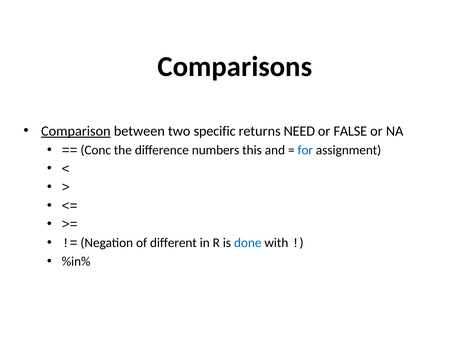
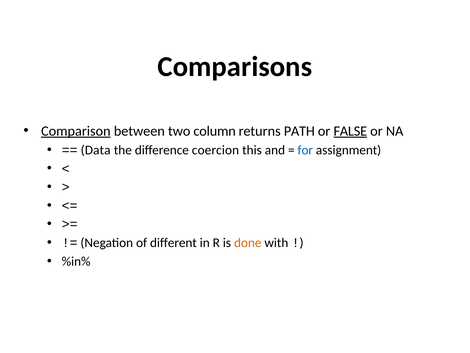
specific: specific -> column (215, 131)
NEED: NEED -> PATH (299, 131)
FALSE underline: none -> present (350, 131)
Conc: Conc -> Data (96, 150)
numbers: numbers -> coercion (215, 150)
done colour: blue -> orange (248, 242)
